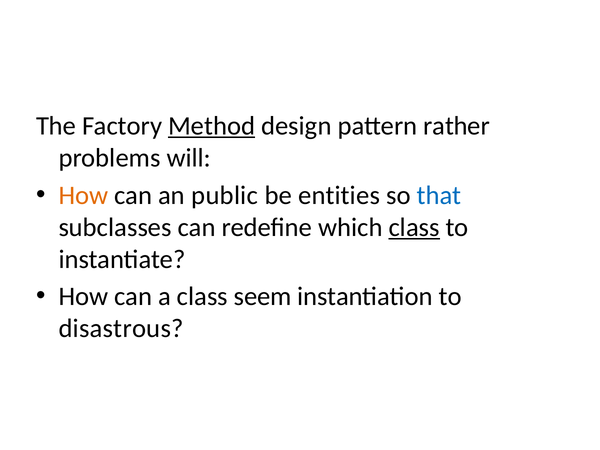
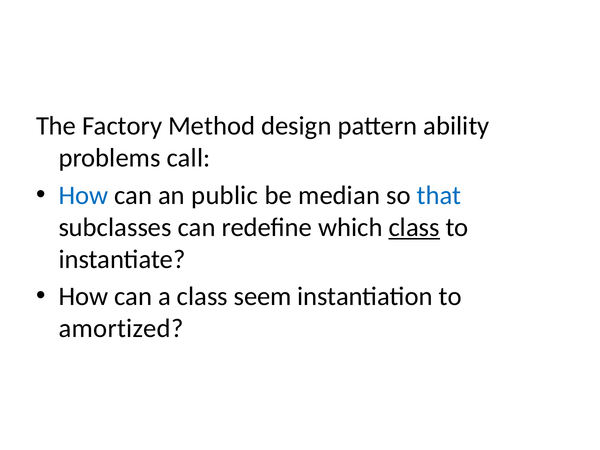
Method underline: present -> none (212, 126)
rather: rather -> ability (456, 126)
will: will -> call (189, 158)
How colour: orange -> blue (83, 195)
entities: entities -> median (339, 195)
disastrous: disastrous -> amortized (121, 329)
